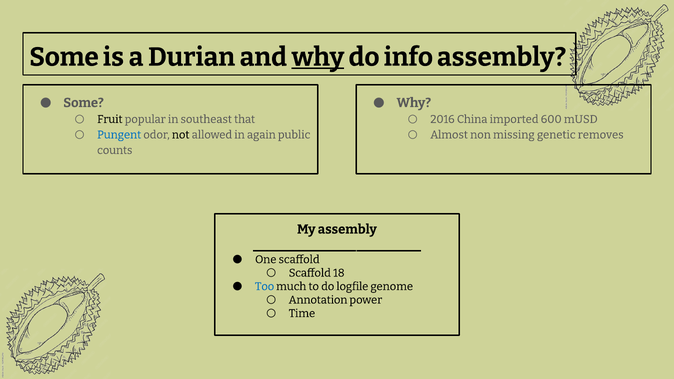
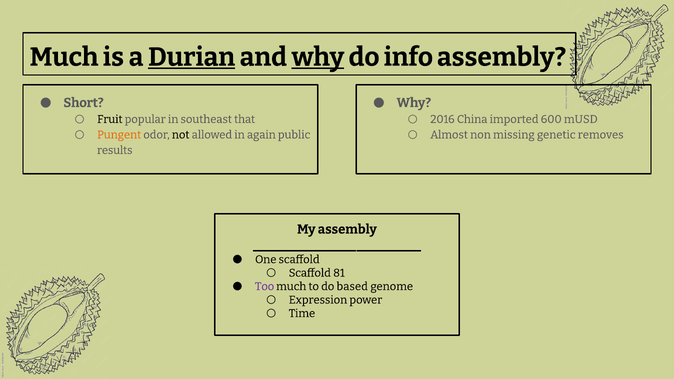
Some: Some -> Much (64, 57)
Durian underline: none -> present (192, 57)
Some: Some -> Short (84, 103)
Pungent colour: blue -> orange (119, 135)
counts: counts -> results (115, 150)
18: 18 -> 81 (339, 273)
Too colour: blue -> purple (265, 287)
logfile: logfile -> based (352, 287)
Annotation: Annotation -> Expression (318, 300)
